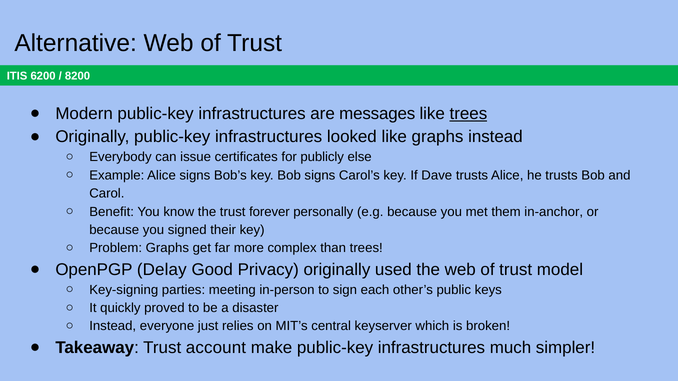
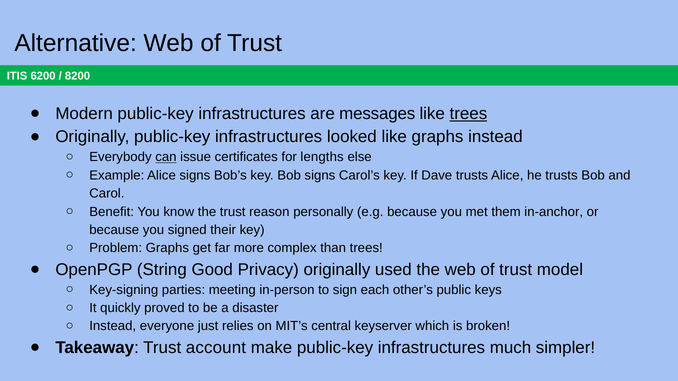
can underline: none -> present (166, 157)
publicly: publicly -> lengths (322, 157)
forever: forever -> reason (269, 212)
Delay: Delay -> String (162, 270)
